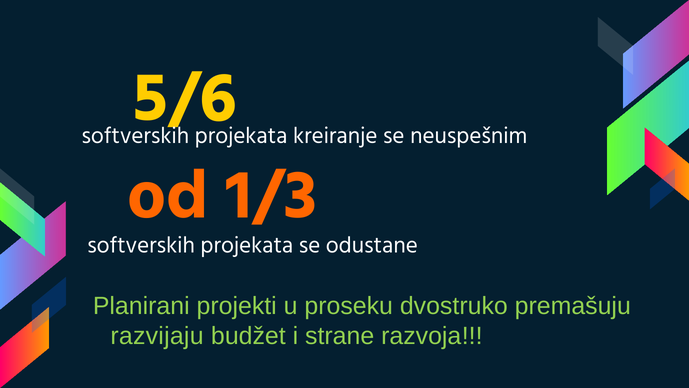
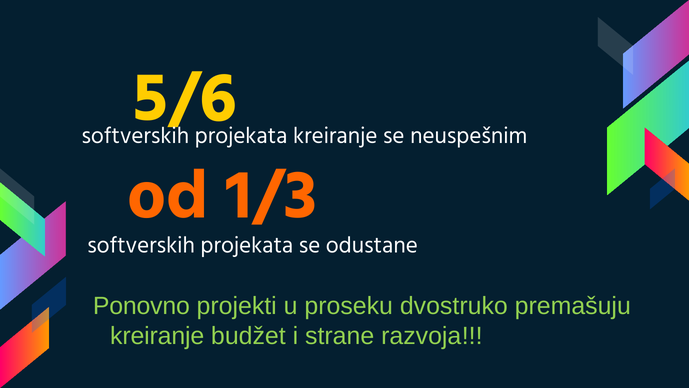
Planirani: Planirani -> Ponovno (141, 306)
razvijaju: razvijaju -> kreiranje (157, 336)
